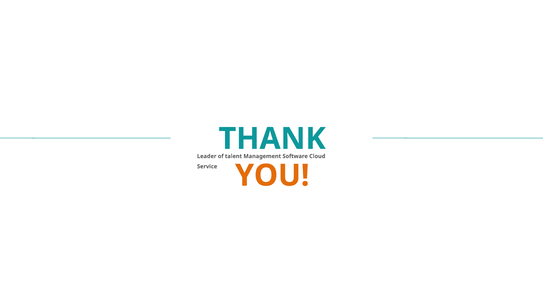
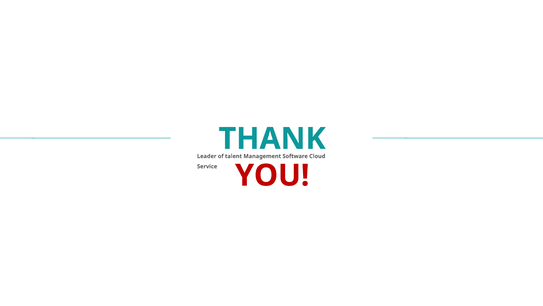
YOU colour: orange -> red (272, 175)
